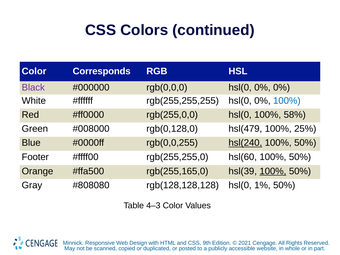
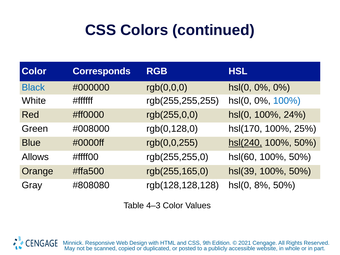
Black colour: purple -> blue (33, 87)
58%: 58% -> 24% (295, 115)
hsl(479: hsl(479 -> hsl(170 (245, 129)
Footer: Footer -> Allows (35, 157)
100% underline: present -> none (273, 171)
1%: 1% -> 8% (262, 185)
